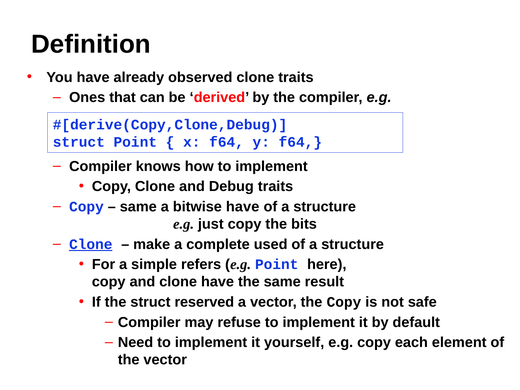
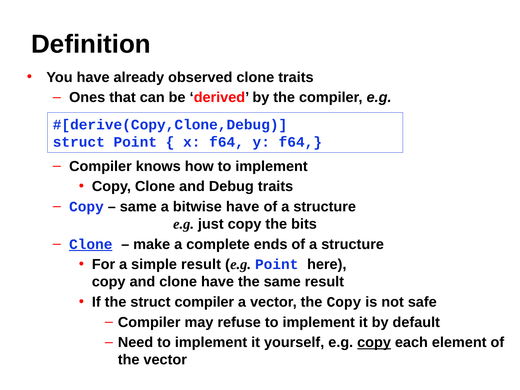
used: used -> ends (271, 244)
simple refers: refers -> result (201, 265)
struct reserved: reserved -> compiler (204, 302)
copy underline: none -> present (374, 343)
